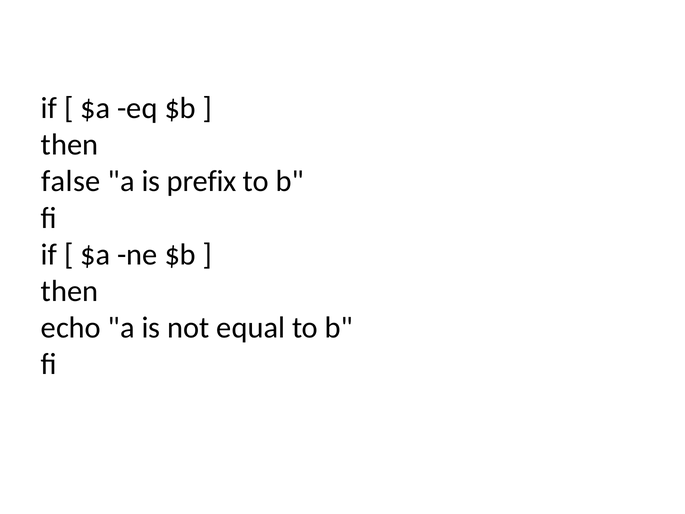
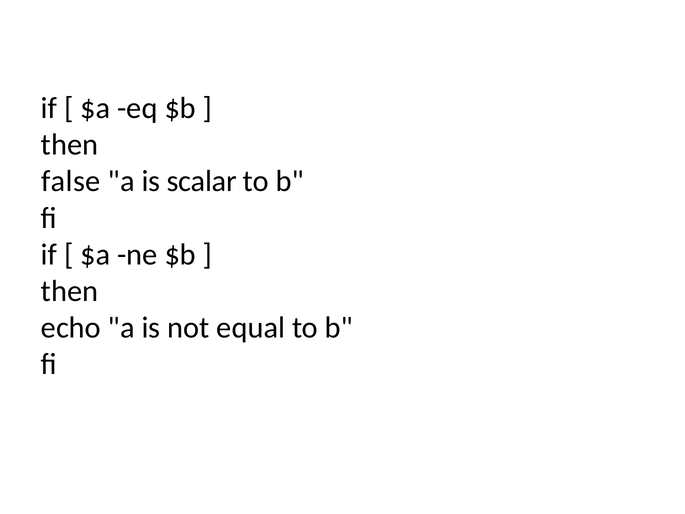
prefix: prefix -> scalar (202, 181)
